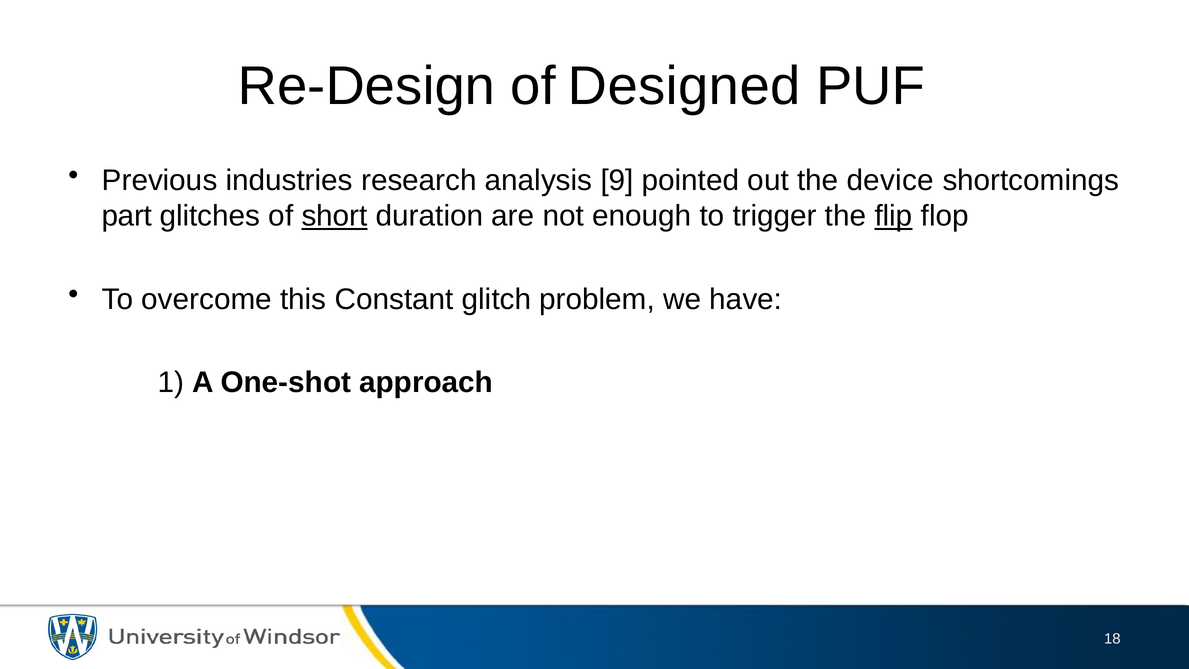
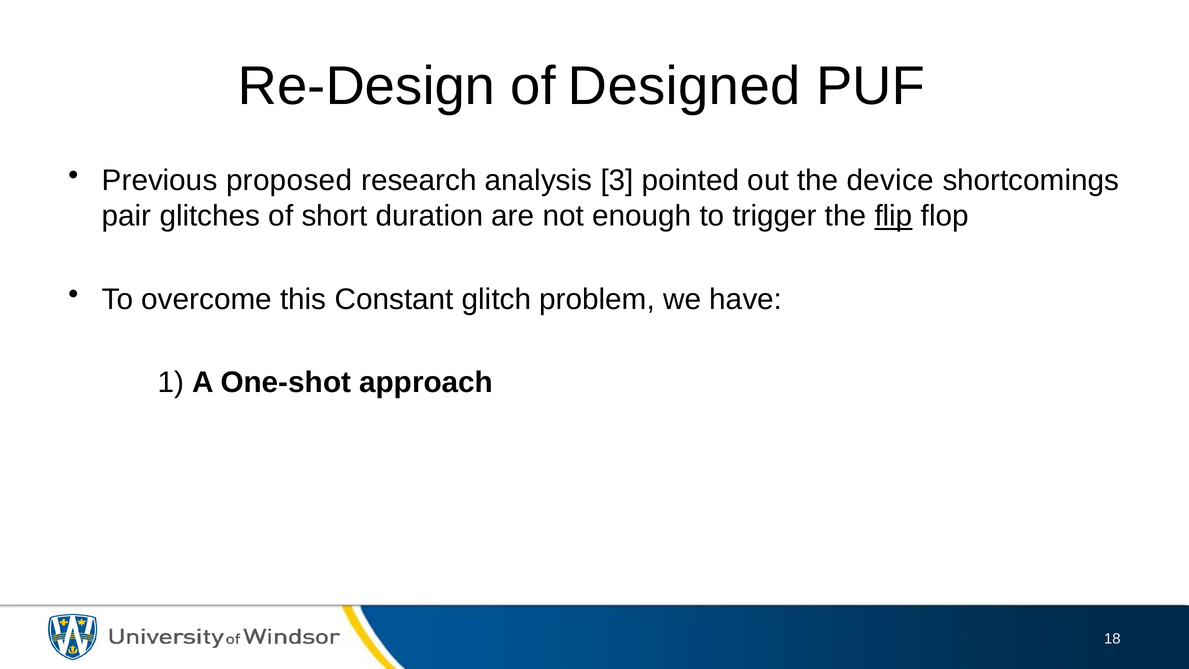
industries: industries -> proposed (289, 180)
9: 9 -> 3 (617, 180)
part: part -> pair (127, 216)
short underline: present -> none (335, 216)
